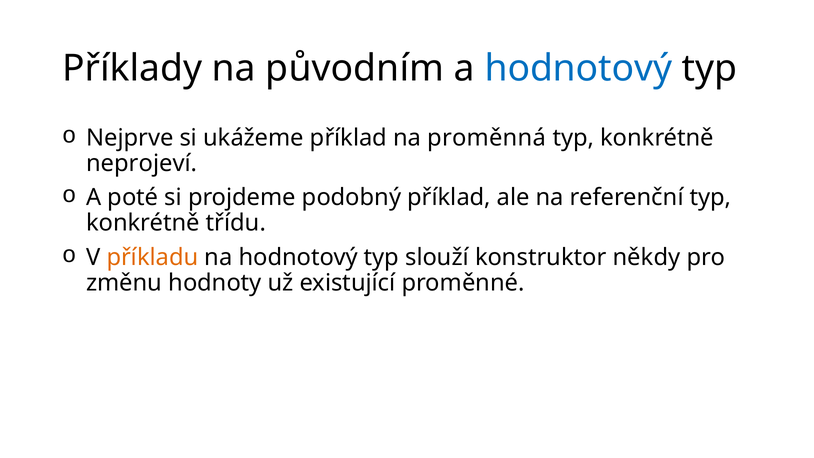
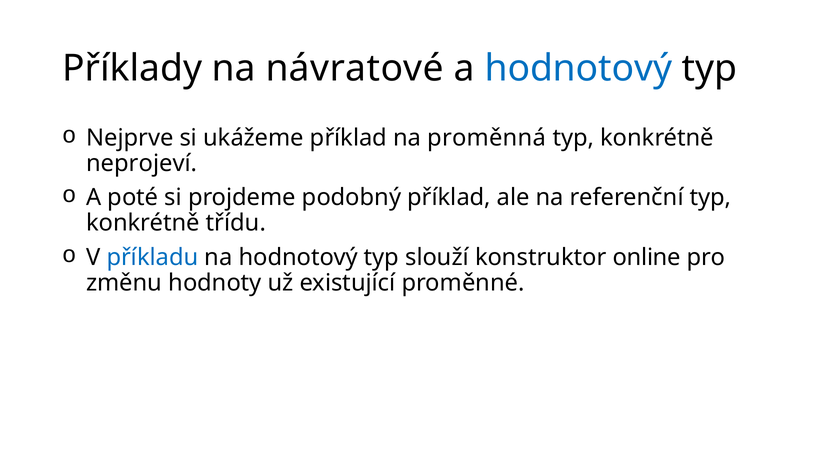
původním: původním -> návratové (355, 68)
příkladu colour: orange -> blue (152, 257)
někdy: někdy -> online (647, 257)
